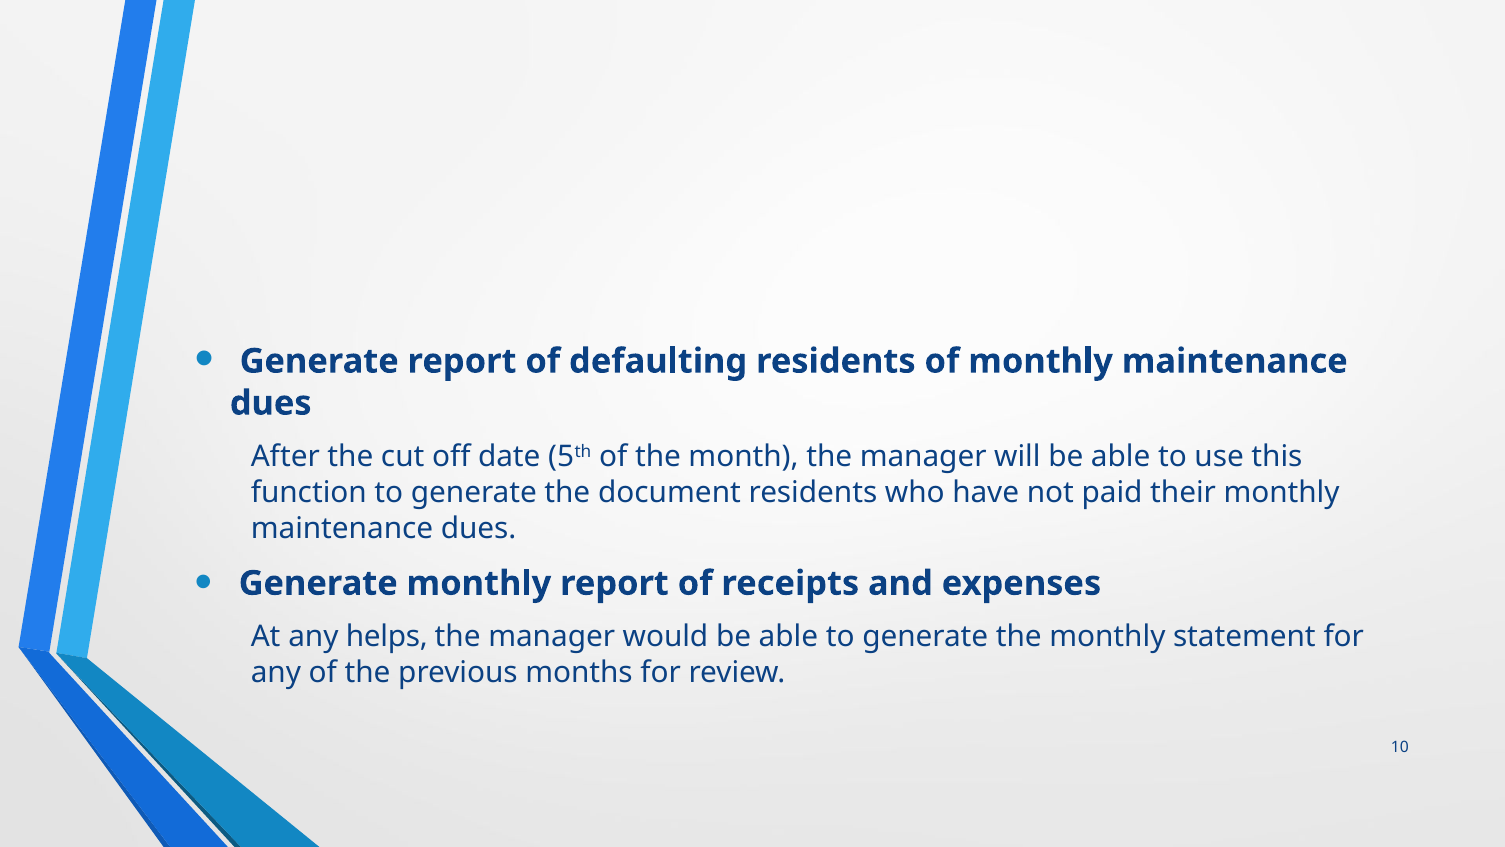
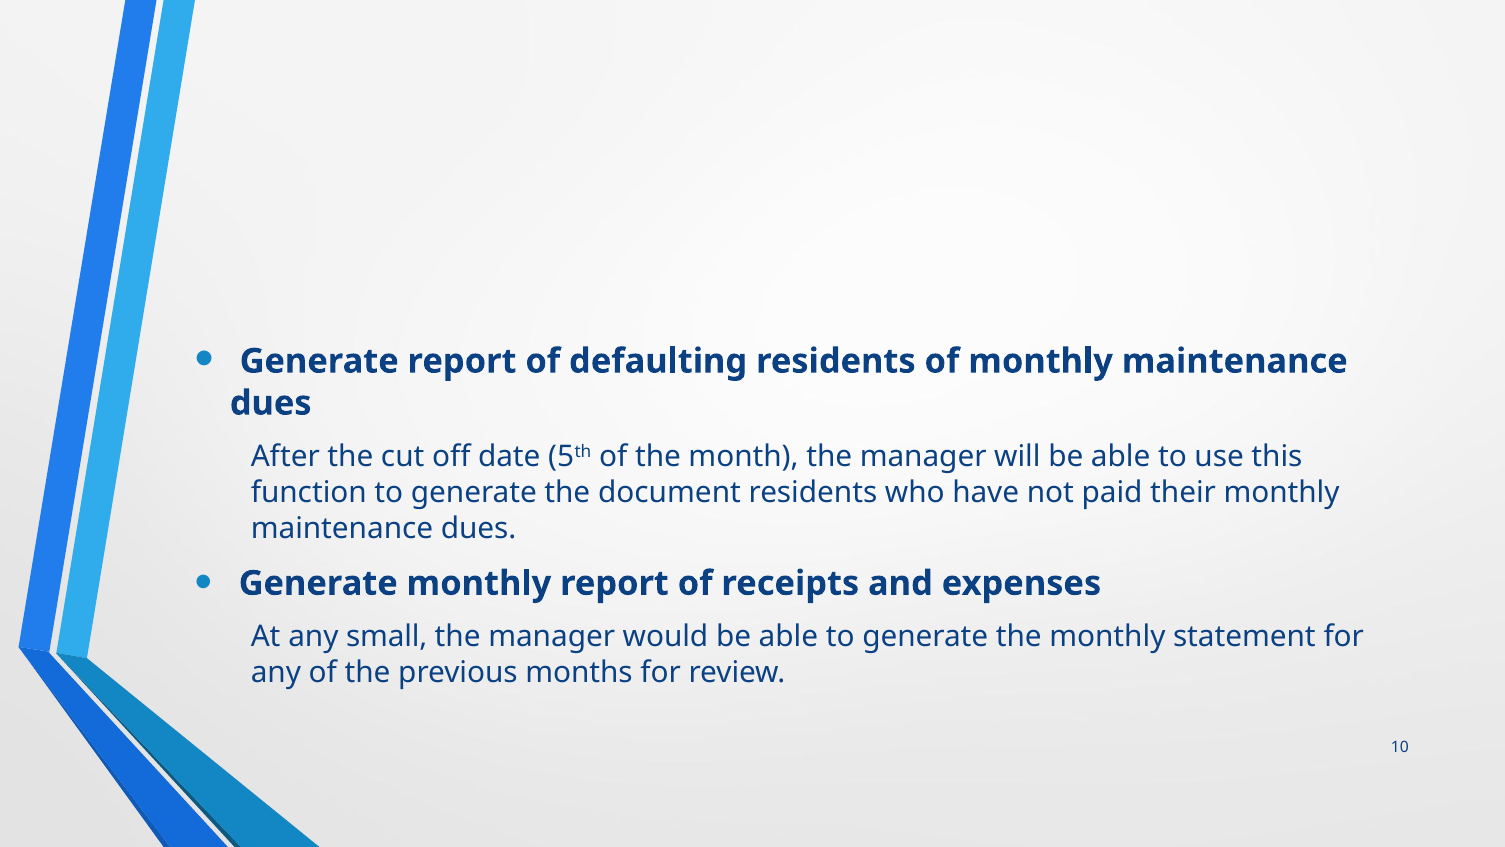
helps: helps -> small (387, 637)
